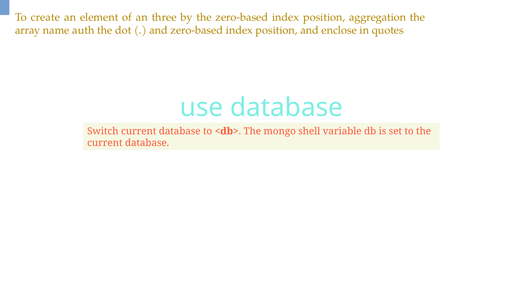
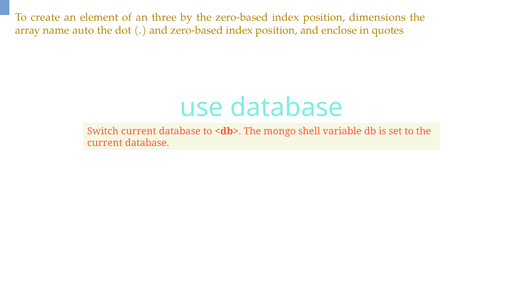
aggregation: aggregation -> dimensions (377, 17)
auth: auth -> auto (83, 30)
